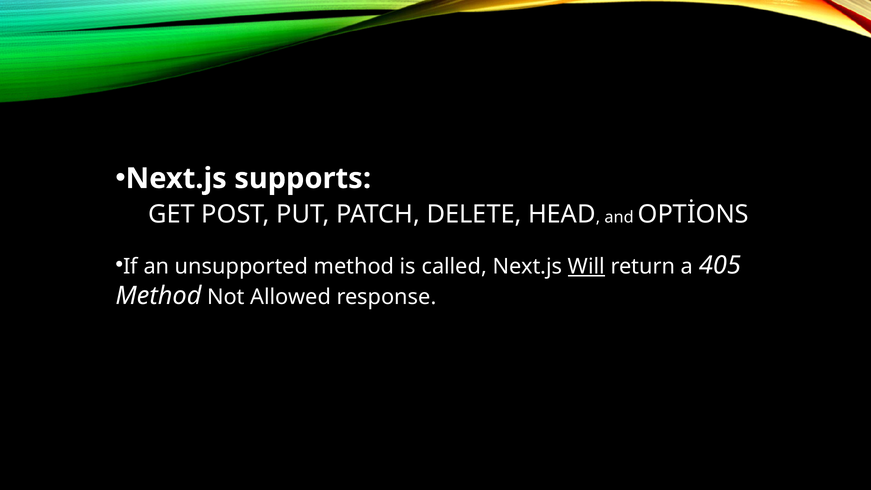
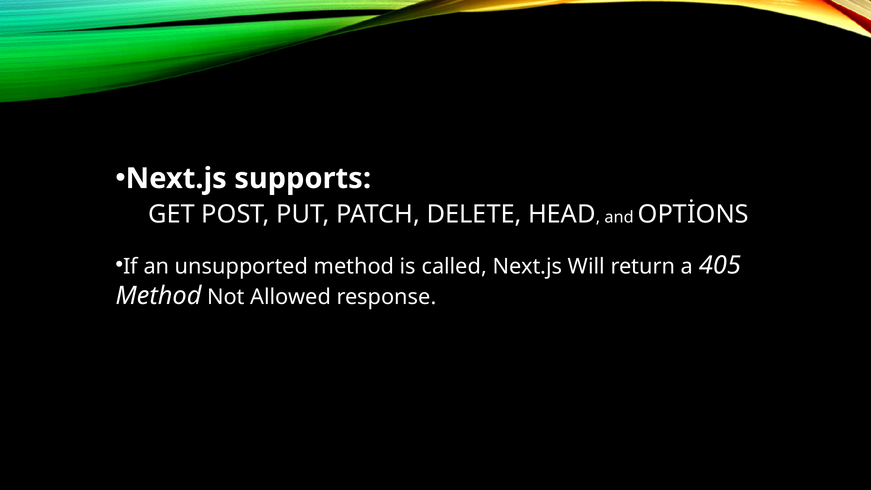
Will underline: present -> none (586, 266)
